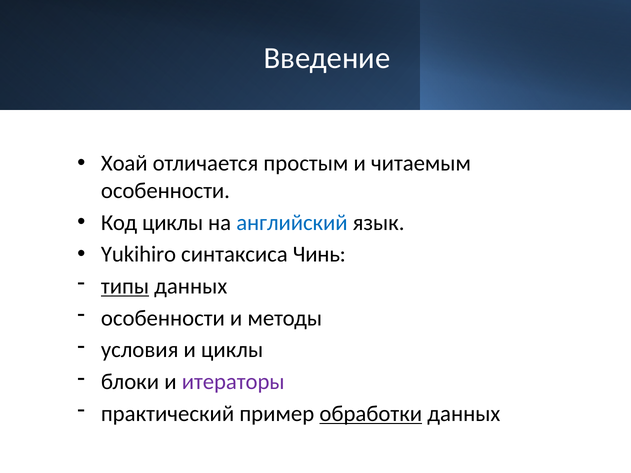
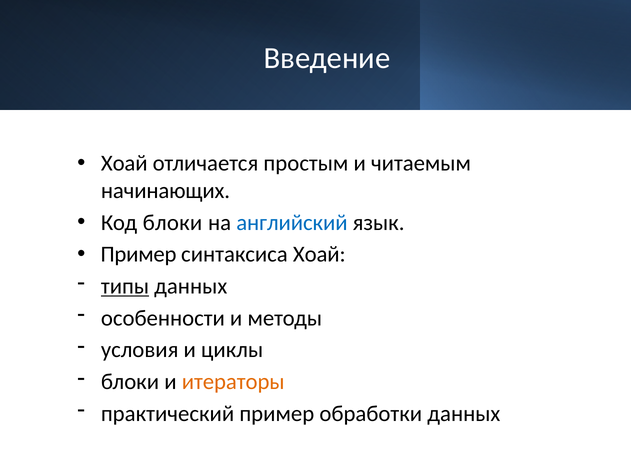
особенности: особенности -> начинающих (165, 191)
Код циклы: циклы -> блоки (172, 223)
Yukihiro: Yukihiro -> Пример (139, 254)
синтаксиса Чинь: Чинь -> Хоай (319, 254)
итераторы colour: purple -> orange (233, 382)
обработки underline: present -> none (371, 414)
